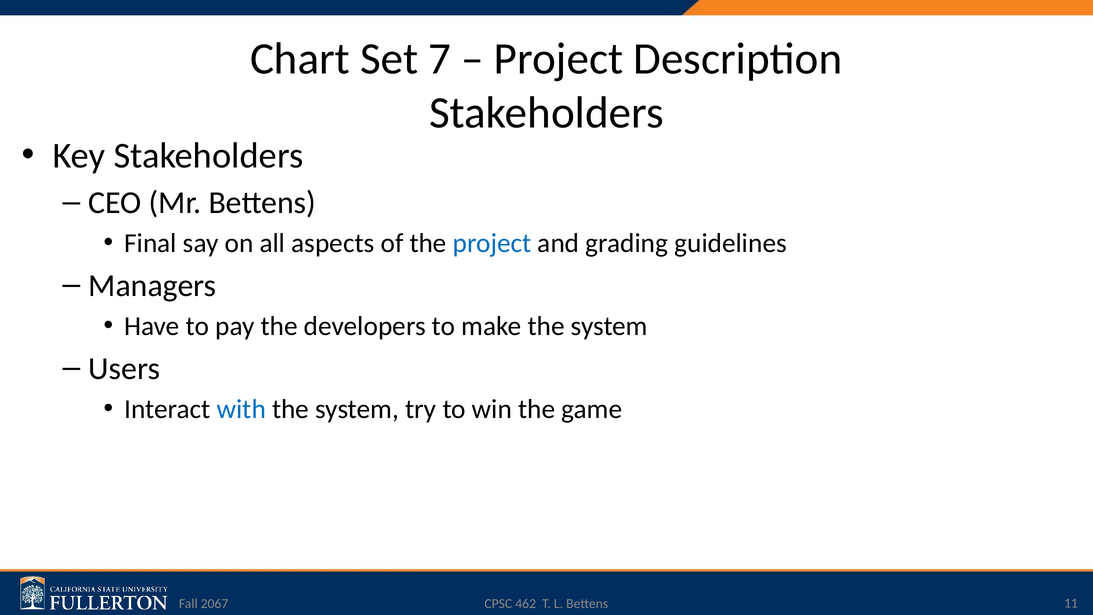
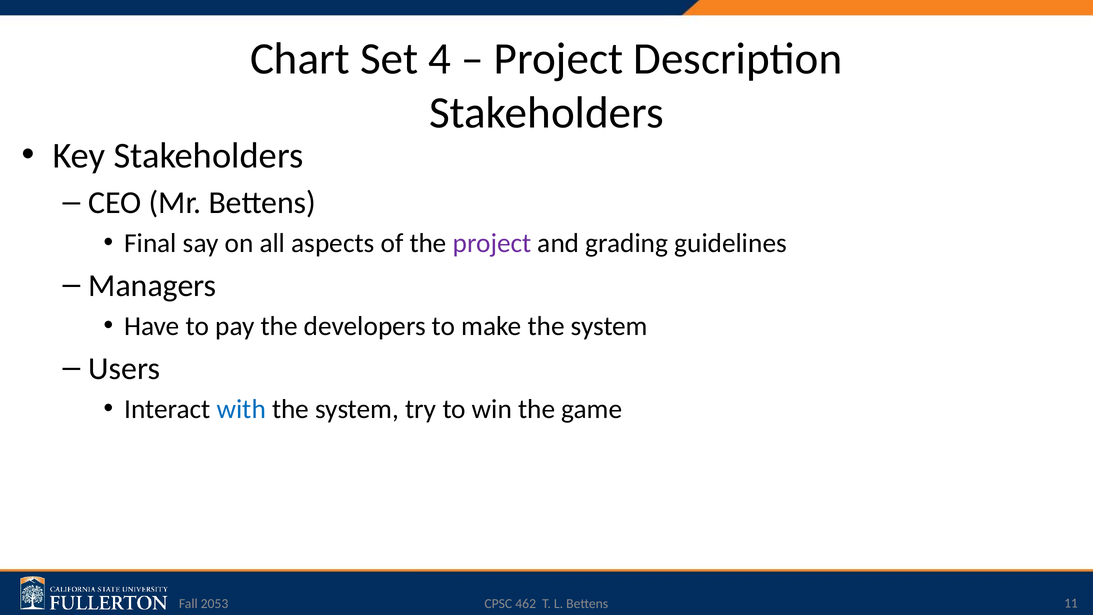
7: 7 -> 4 (440, 59)
project colour: blue -> purple (492, 243)
2067: 2067 -> 2053 (214, 603)
